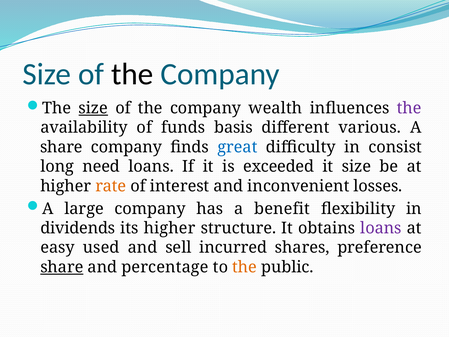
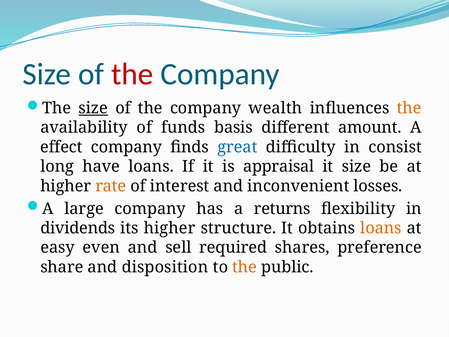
the colour: black -> red (132, 74)
the colour: purple -> orange (409, 108)
various: various -> amount (370, 128)
share: share -> effect (61, 147)
need: need -> have (101, 166)
exceeded: exceeded -> appraisal (279, 166)
benefit: benefit -> returns (282, 209)
loans colour: purple -> orange (381, 228)
used: used -> even (101, 247)
incurred: incurred -> required (233, 247)
share underline: present -> none (62, 267)
percentage: percentage -> disposition (165, 267)
